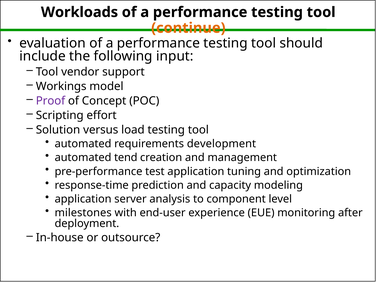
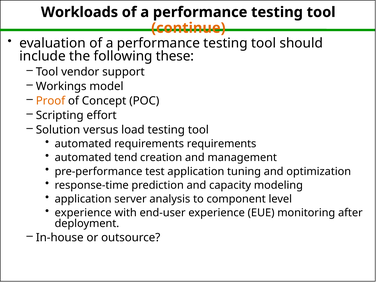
input: input -> these (175, 56)
Proof colour: purple -> orange (50, 101)
requirements development: development -> requirements (222, 144)
milestones: milestones -> experience (83, 213)
